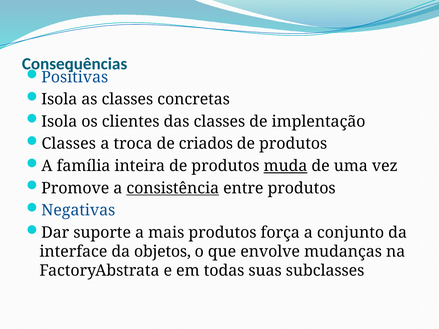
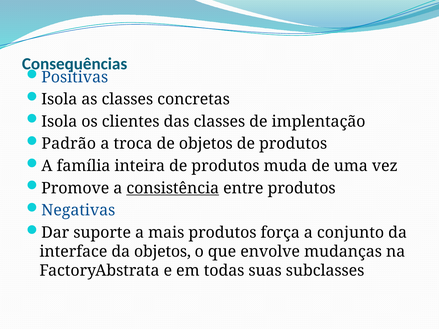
Classes: Classes -> Padrão (69, 144)
de criados: criados -> objetos (206, 144)
muda underline: present -> none (285, 166)
